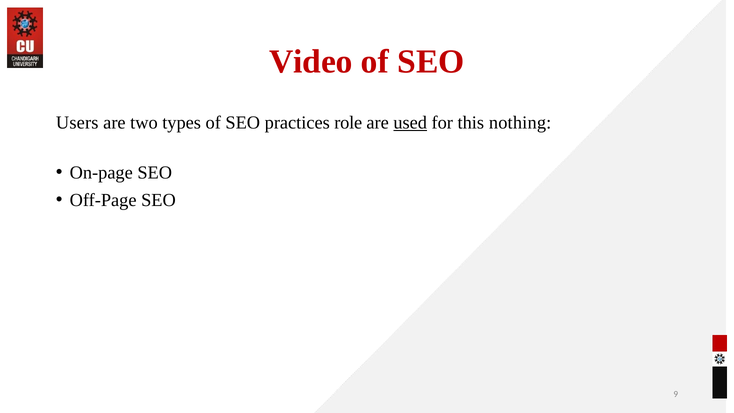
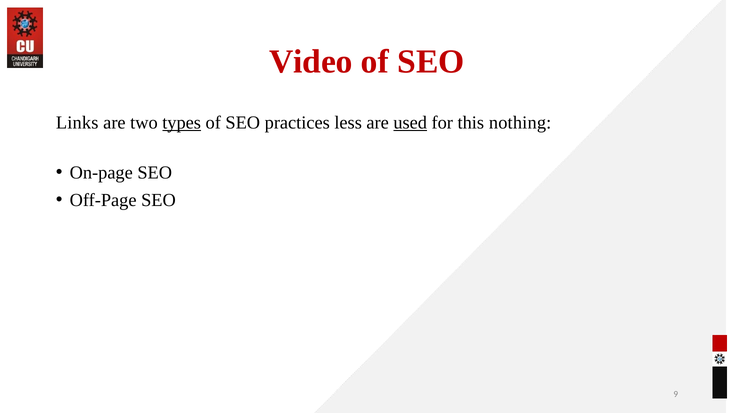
Users: Users -> Links (77, 122)
types underline: none -> present (182, 122)
role: role -> less (348, 122)
